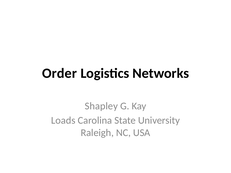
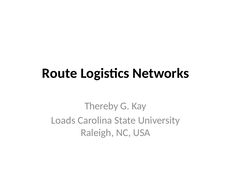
Order: Order -> Route (60, 73)
Shapley: Shapley -> Thereby (101, 106)
